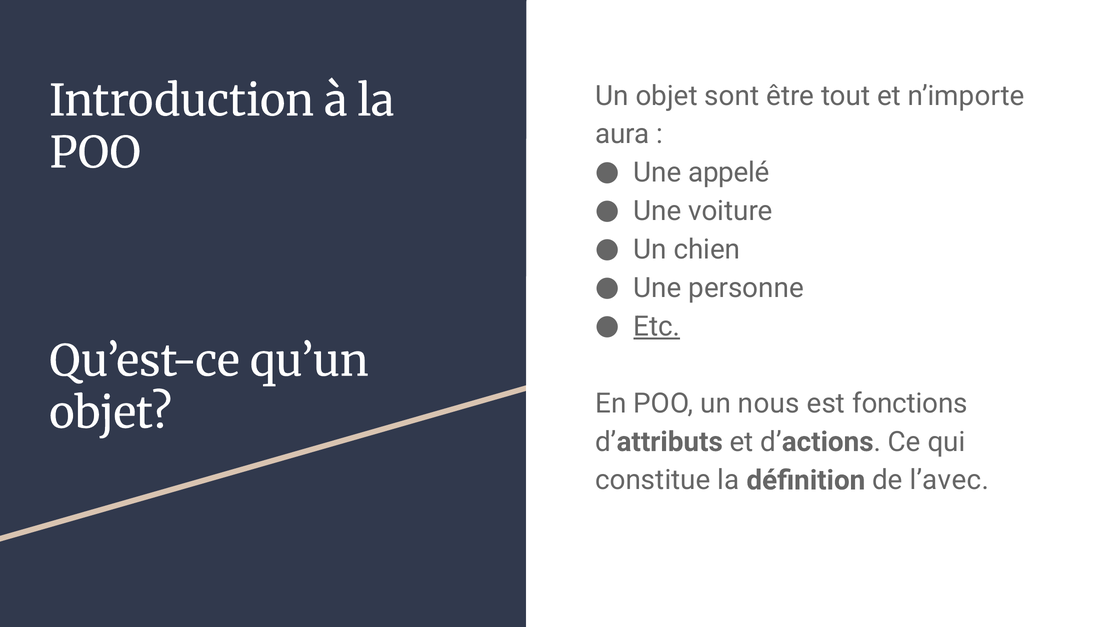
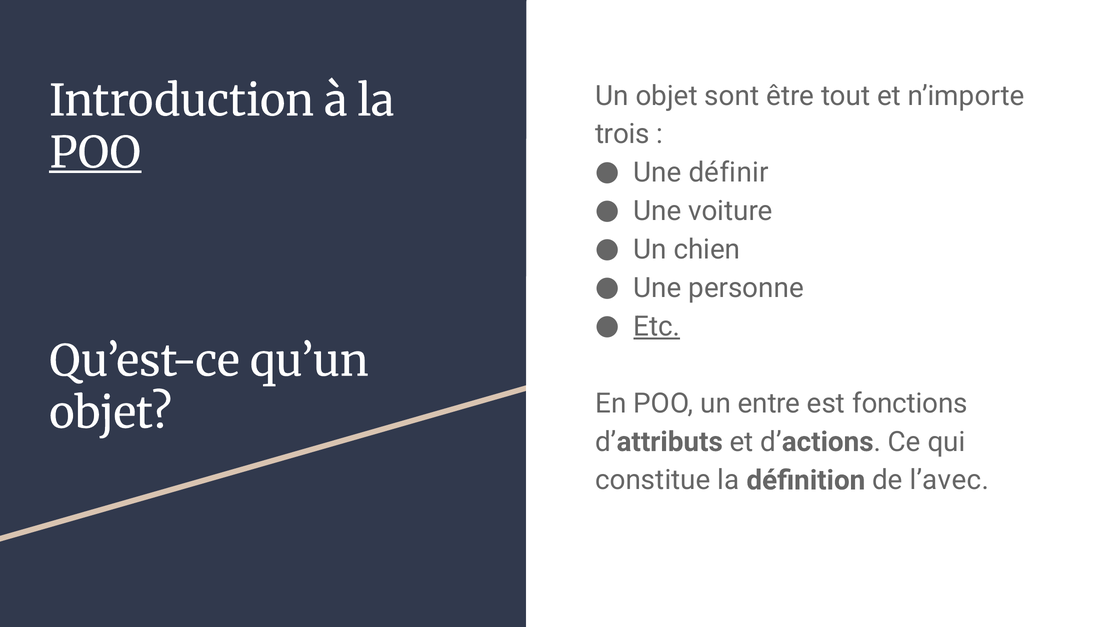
aura: aura -> trois (622, 134)
POO underline: none -> present (95, 153)
appelé: appelé -> définir (729, 173)
nous: nous -> entre (769, 404)
